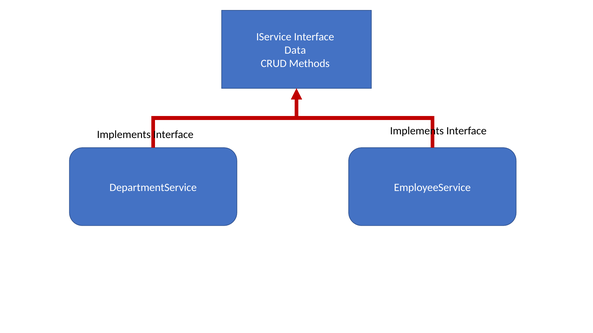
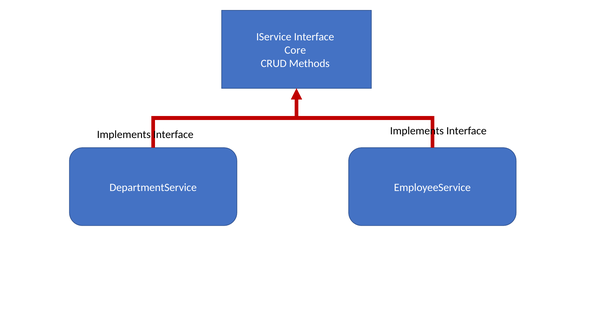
Data: Data -> Core (295, 50)
